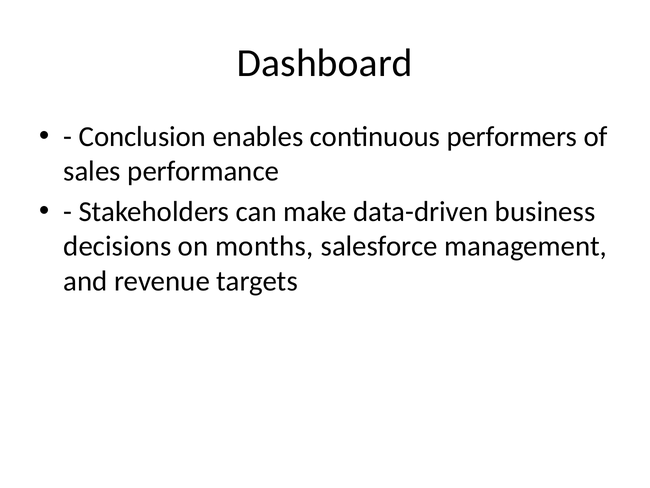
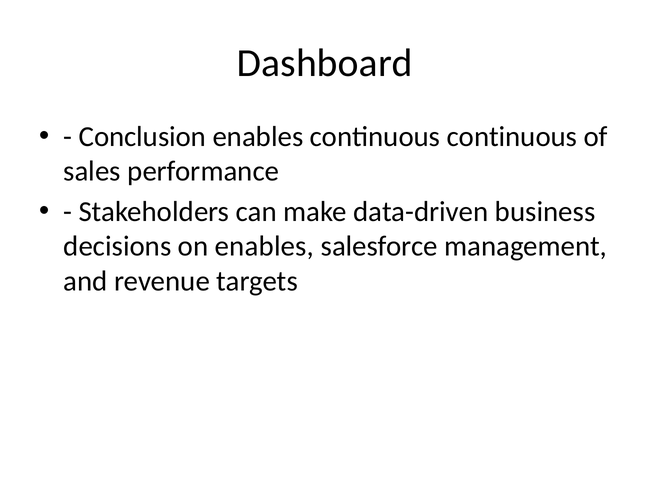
continuous performers: performers -> continuous (512, 136)
on months: months -> enables (264, 246)
